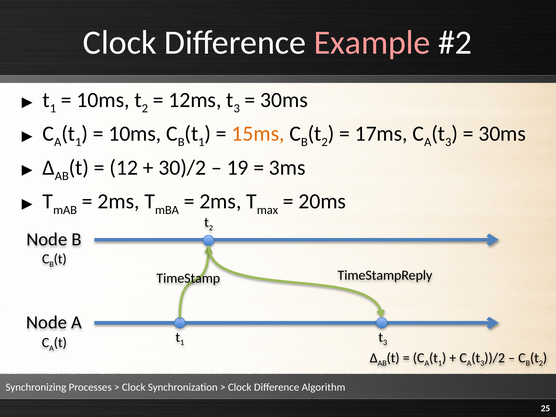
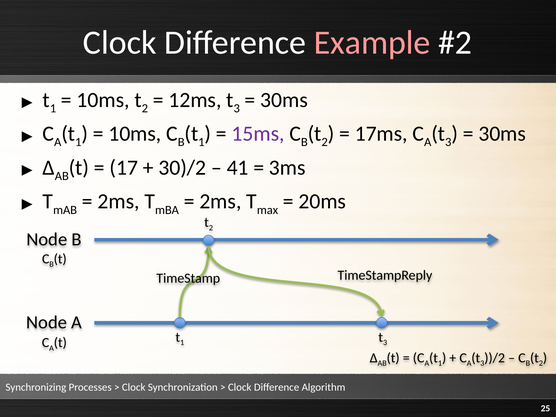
15ms colour: orange -> purple (258, 134)
12: 12 -> 17 (124, 168)
19: 19 -> 41 (238, 168)
